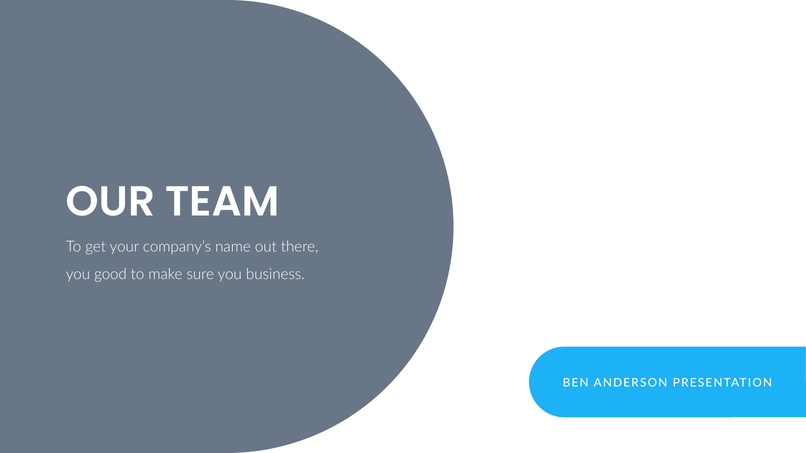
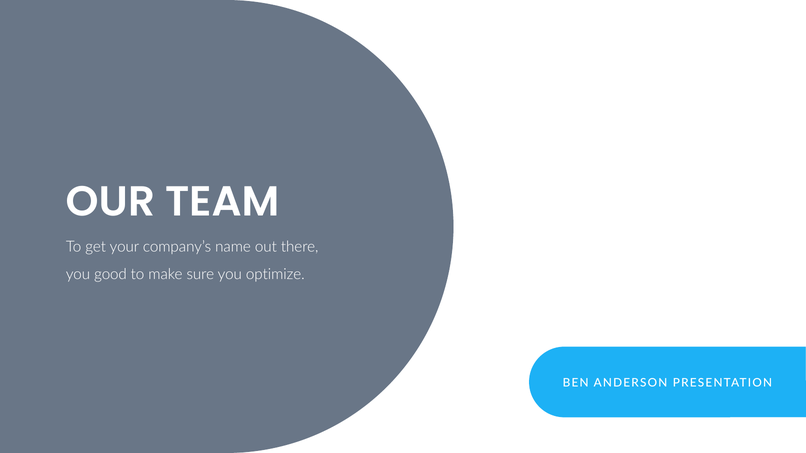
business: business -> optimize (275, 274)
